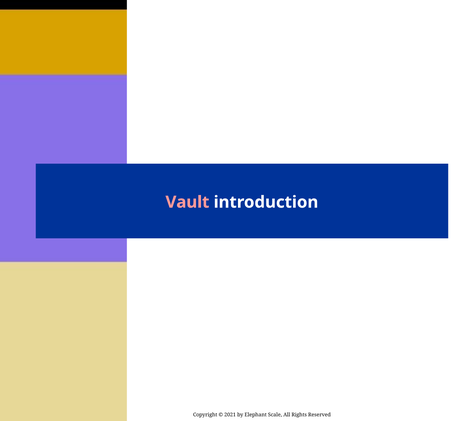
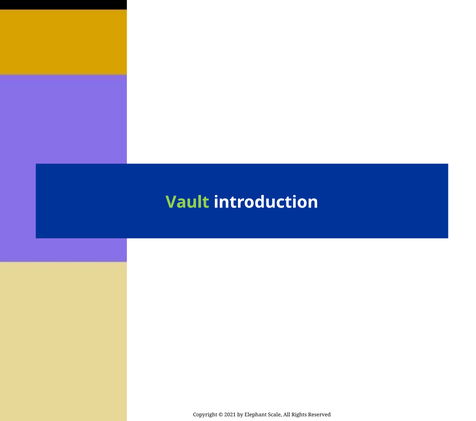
Vault colour: pink -> light green (187, 202)
